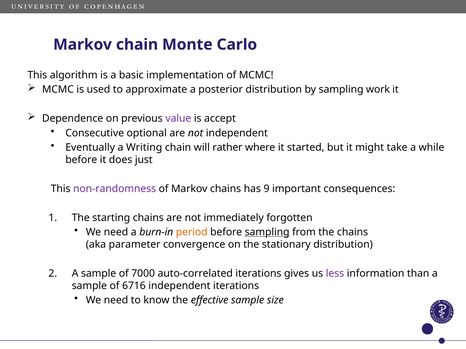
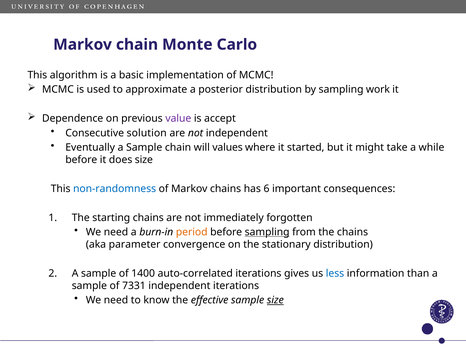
optional: optional -> solution (147, 133)
Eventually a Writing: Writing -> Sample (144, 148)
rather: rather -> values (228, 148)
does just: just -> size (144, 160)
non-randomness colour: purple -> blue (115, 189)
9: 9 -> 6 (266, 189)
7000: 7000 -> 1400 (143, 274)
less colour: purple -> blue (335, 274)
6716: 6716 -> 7331 (134, 286)
size underline: none -> present (275, 301)
